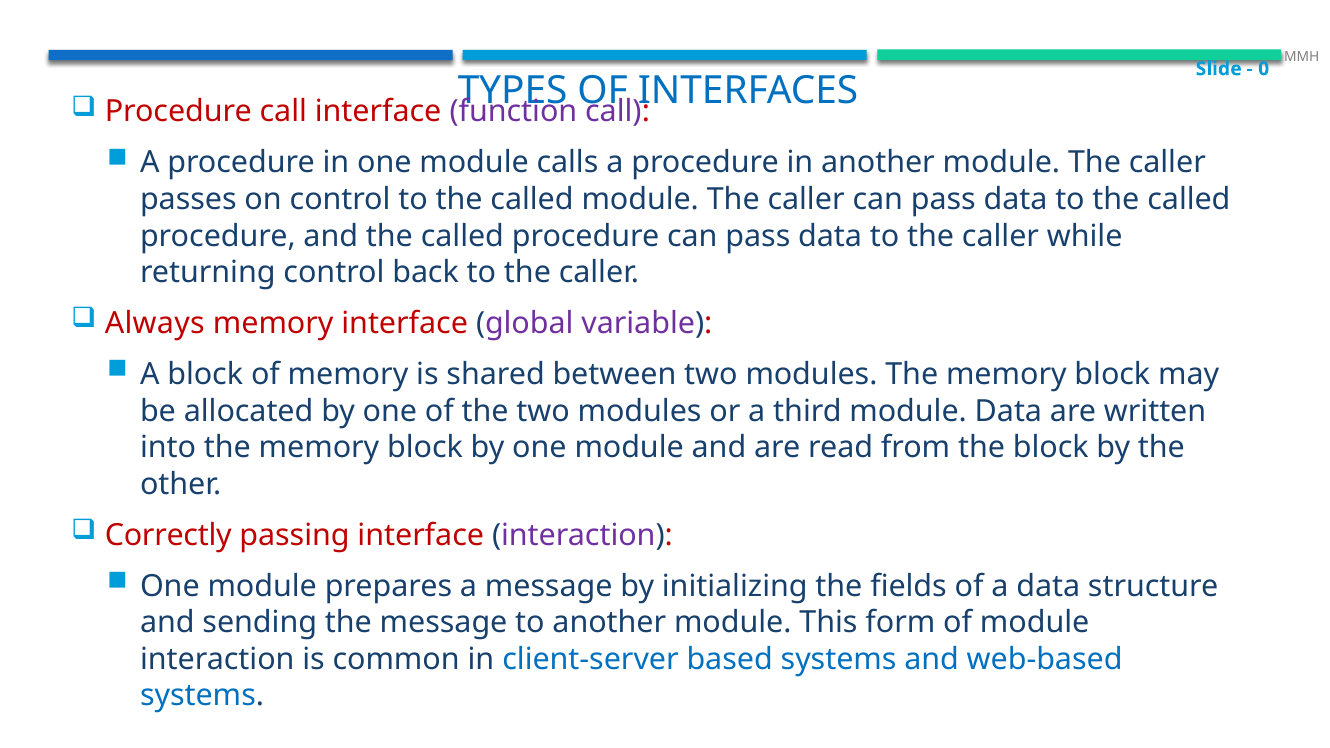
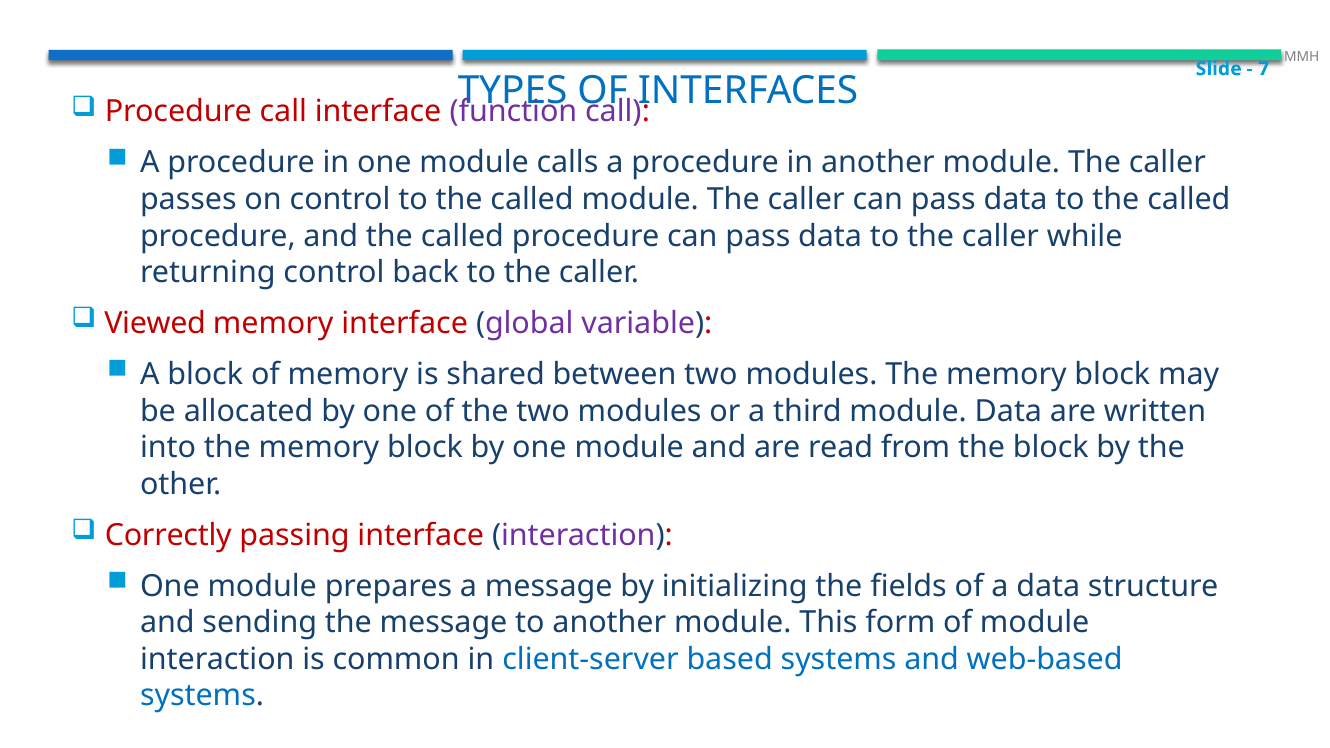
0: 0 -> 7 (1264, 69)
Always: Always -> Viewed (155, 324)
